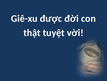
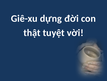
được: được -> dựng (51, 18)
